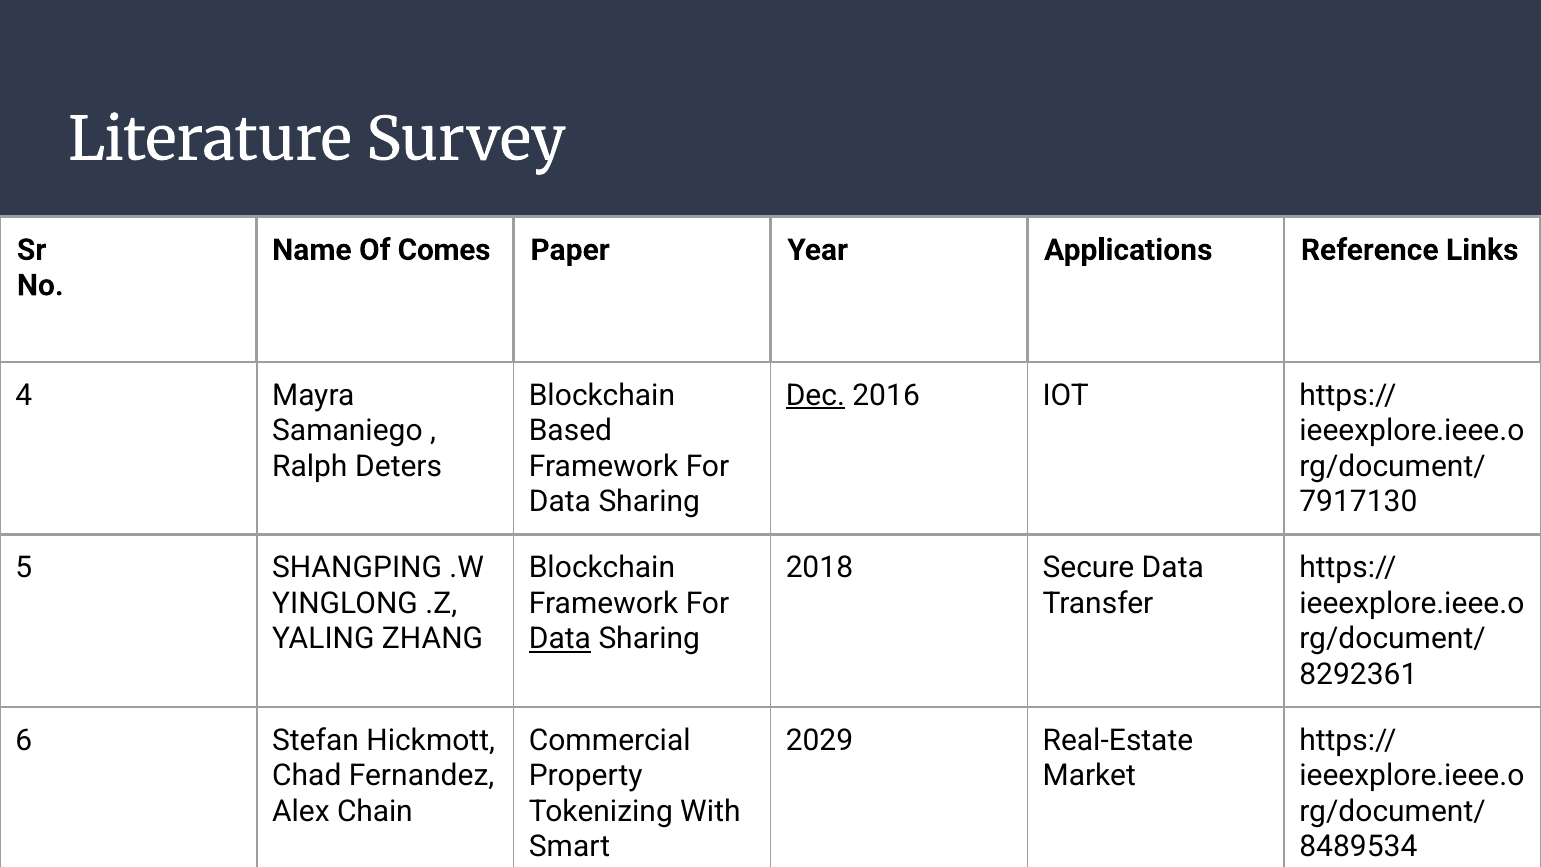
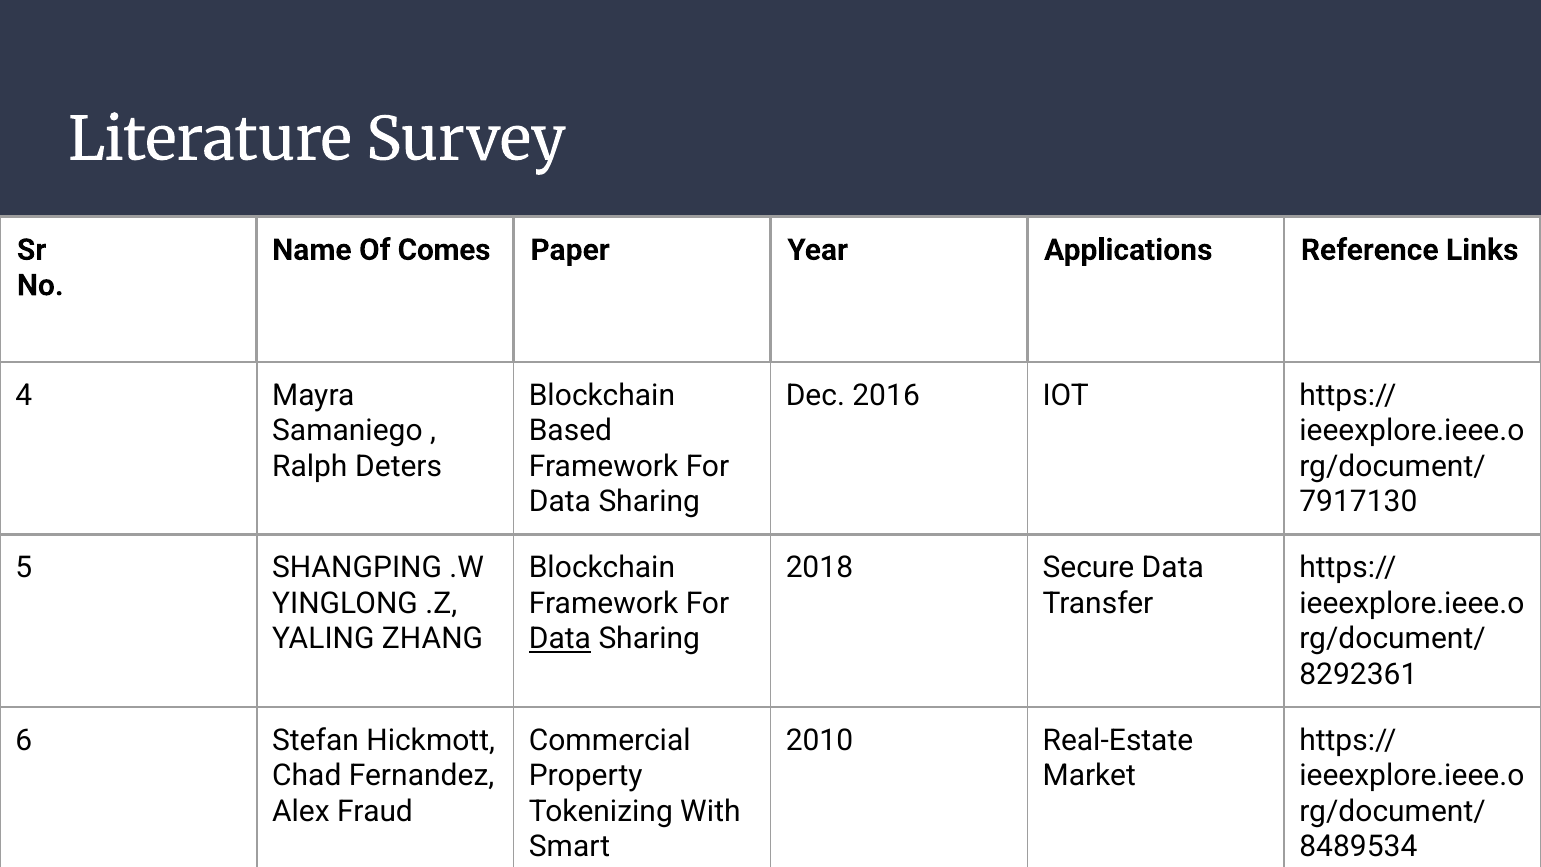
Dec underline: present -> none (815, 395)
2029: 2029 -> 2010 (819, 740)
Chain: Chain -> Fraud (375, 811)
